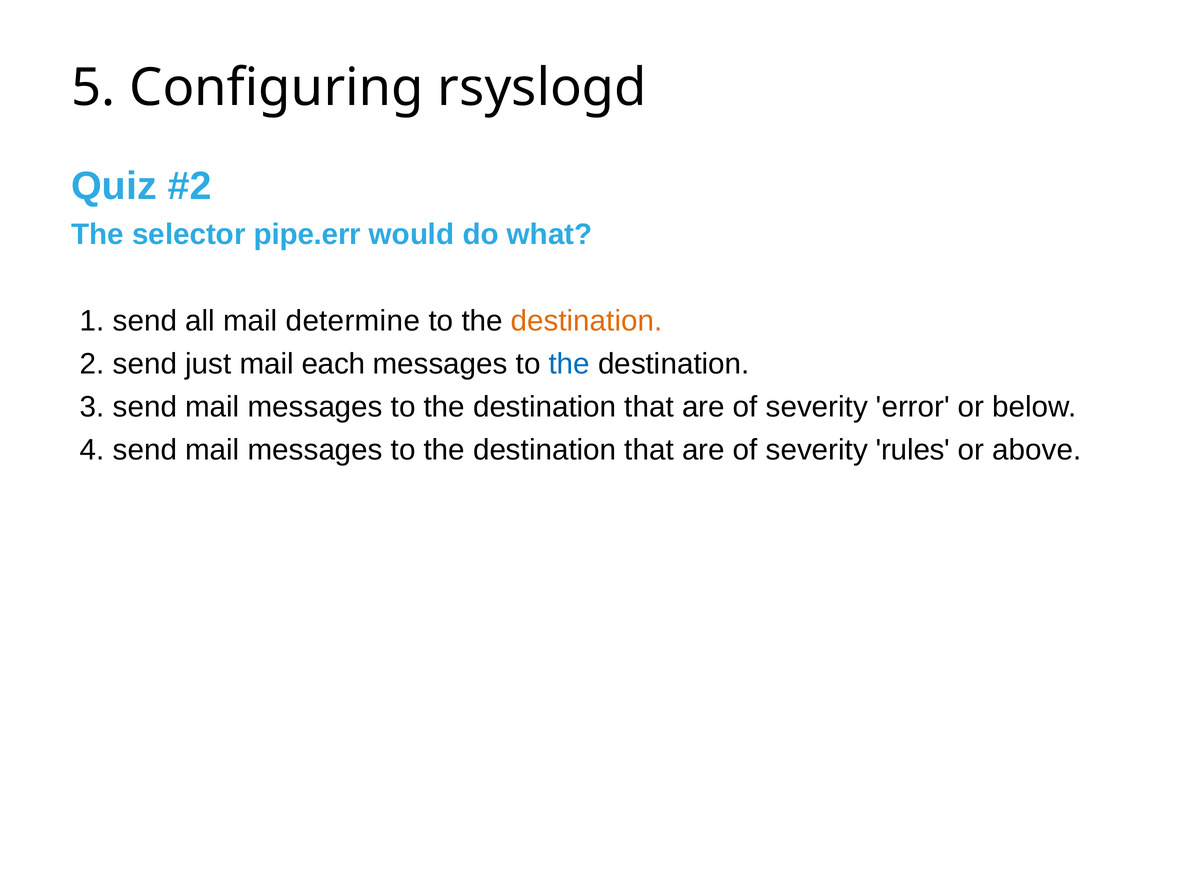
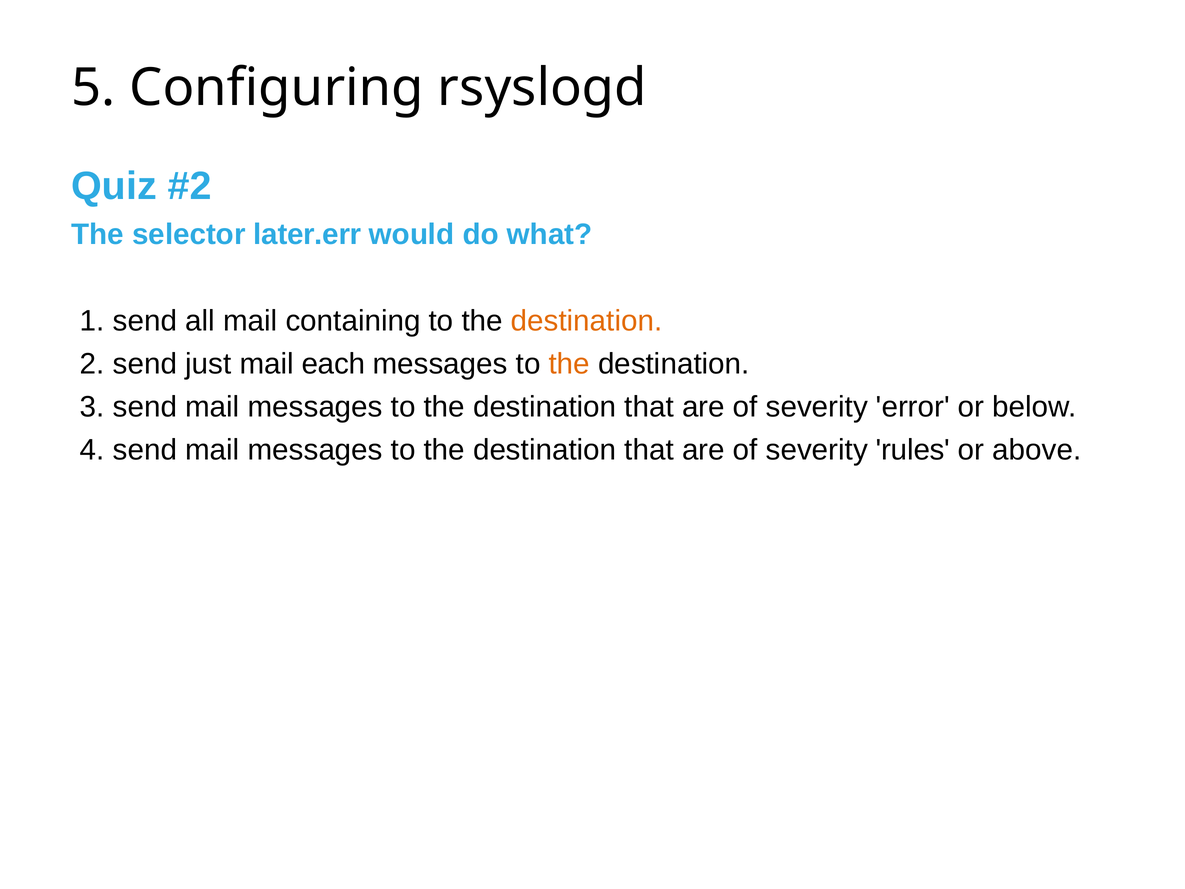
pipe.err: pipe.err -> later.err (307, 235)
determine: determine -> containing (353, 321)
the colour: blue -> orange (569, 364)
